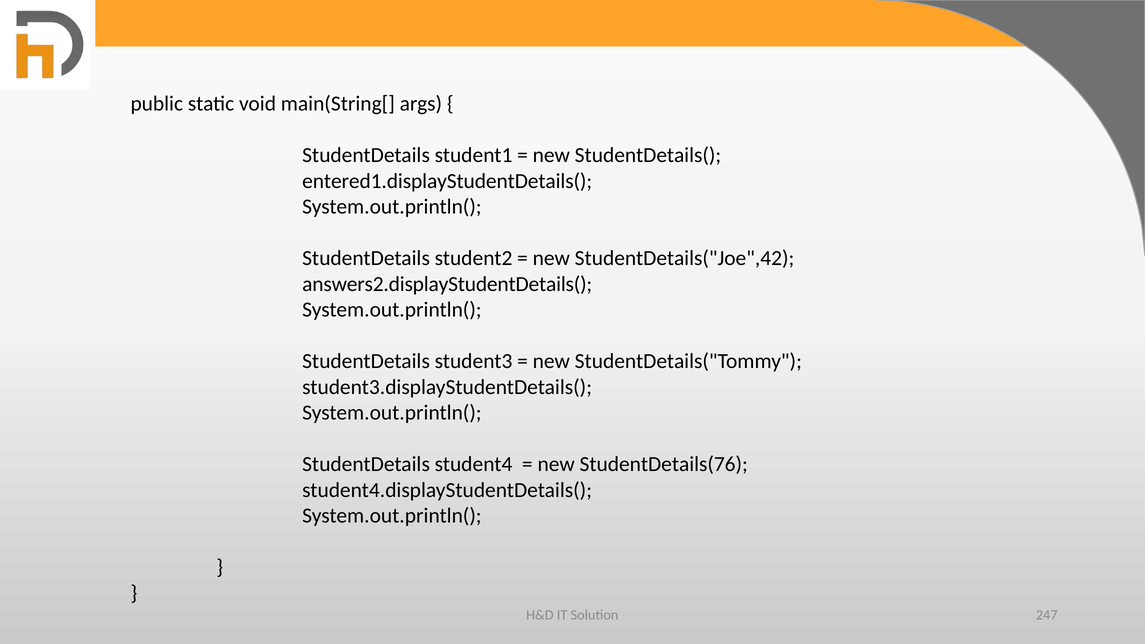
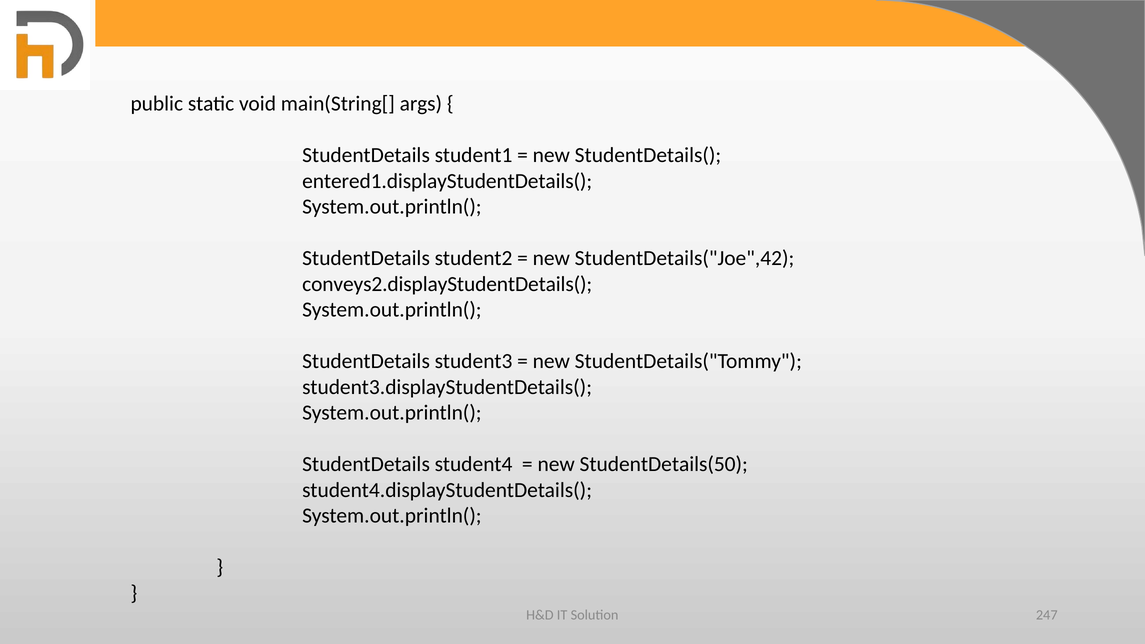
answers2.displayStudentDetails(: answers2.displayStudentDetails( -> conveys2.displayStudentDetails( (447, 284)
StudentDetails(76: StudentDetails(76 -> StudentDetails(50 (664, 464)
